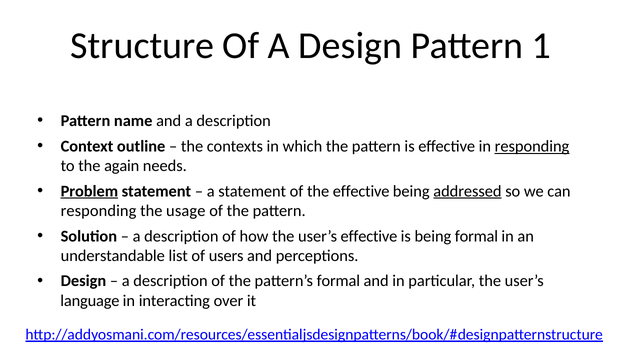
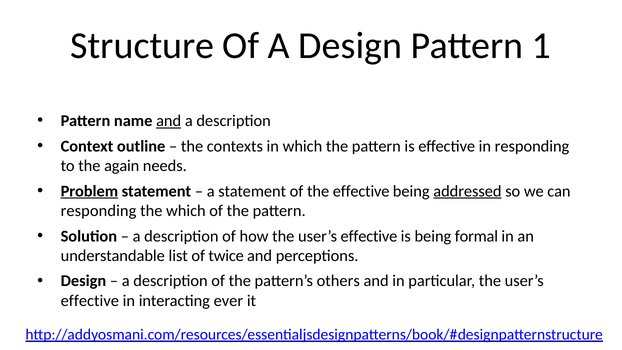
and underline: none -> present (169, 121)
responding underline: present -> none (532, 146)
the usage: usage -> which (186, 211)
users: users -> twice (226, 256)
pattern’s formal: formal -> others (338, 281)
language: language -> effective (90, 301)
over: over -> ever (228, 301)
